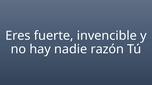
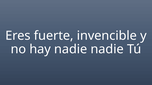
nadie razón: razón -> nadie (107, 50)
